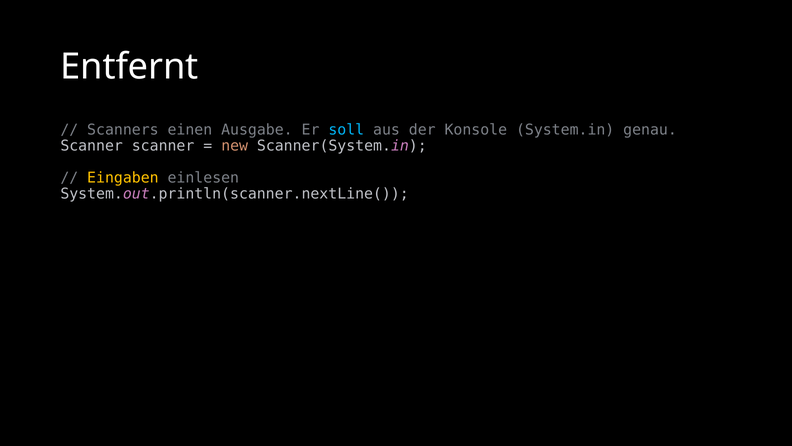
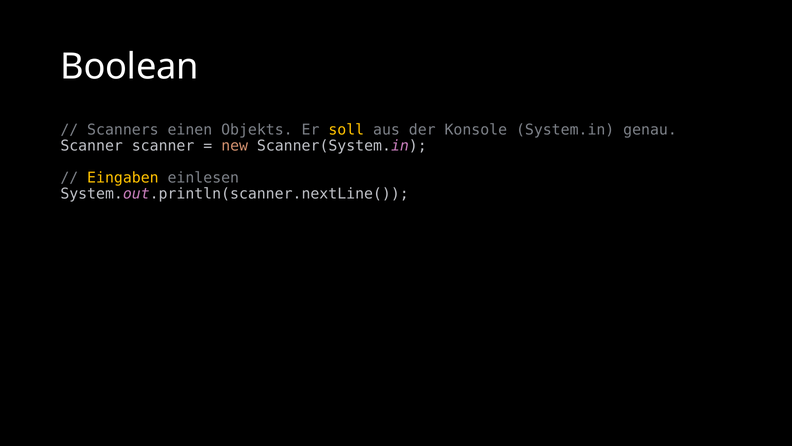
Entfernt: Entfernt -> Boolean (130, 67)
Ausgabe: Ausgabe -> Objekts (257, 129)
soll colour: light blue -> yellow (346, 129)
